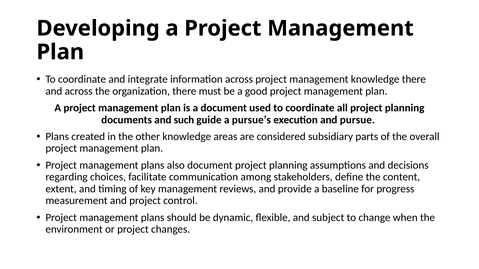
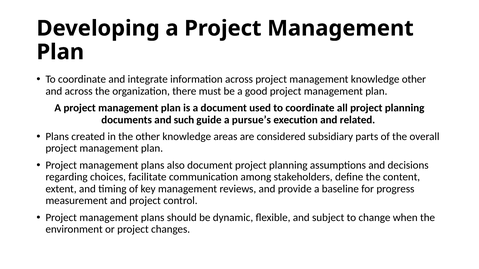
knowledge there: there -> other (414, 79)
pursue: pursue -> related (357, 120)
